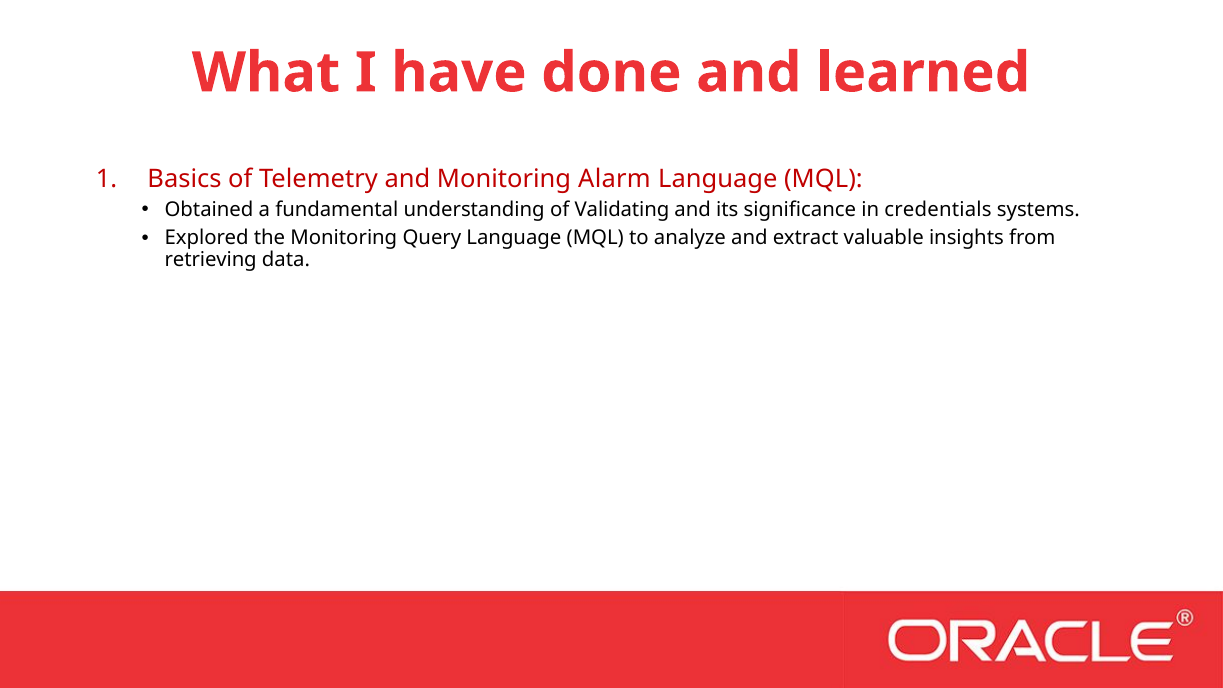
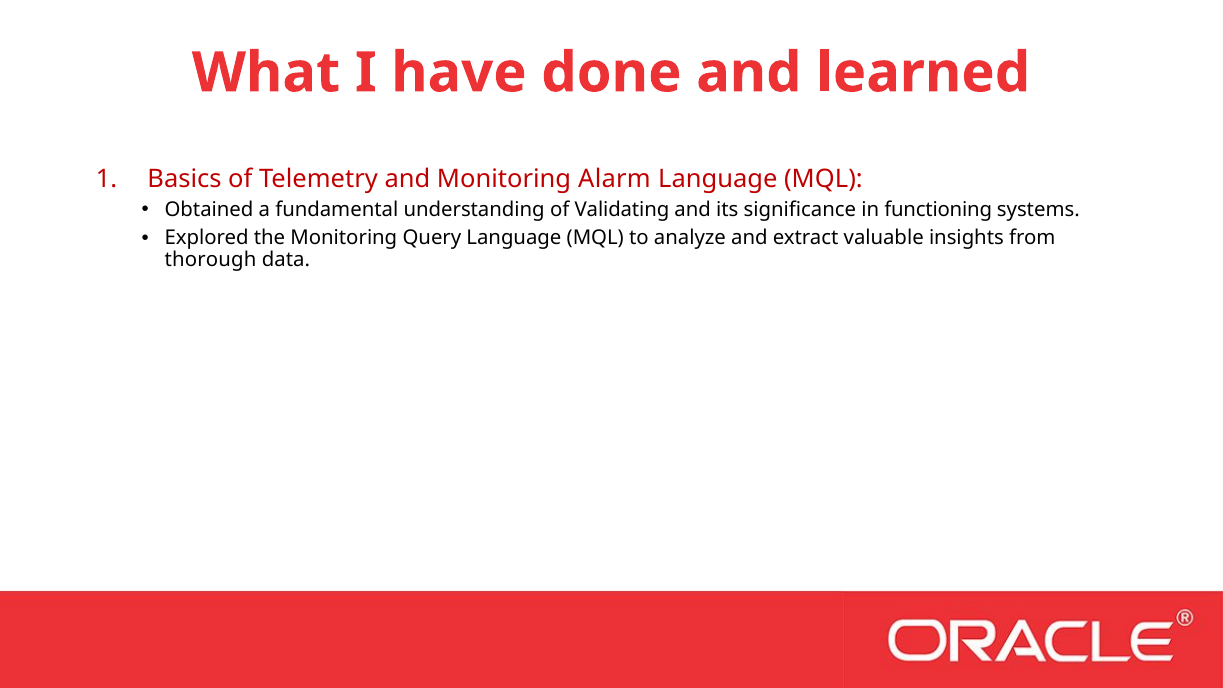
credentials: credentials -> functioning (938, 210)
retrieving: retrieving -> thorough (211, 260)
